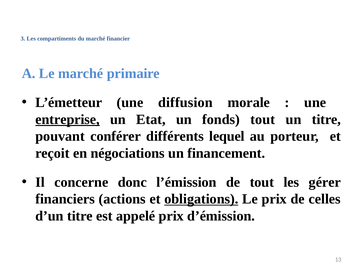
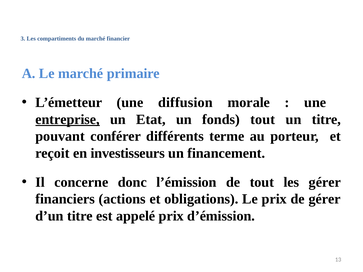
lequel: lequel -> terme (227, 136)
négociations: négociations -> investisseurs (128, 153)
obligations underline: present -> none (201, 199)
de celles: celles -> gérer (325, 199)
